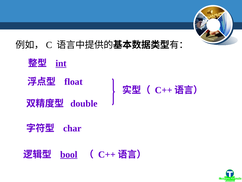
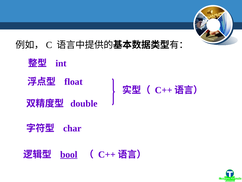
int underline: present -> none (61, 63)
